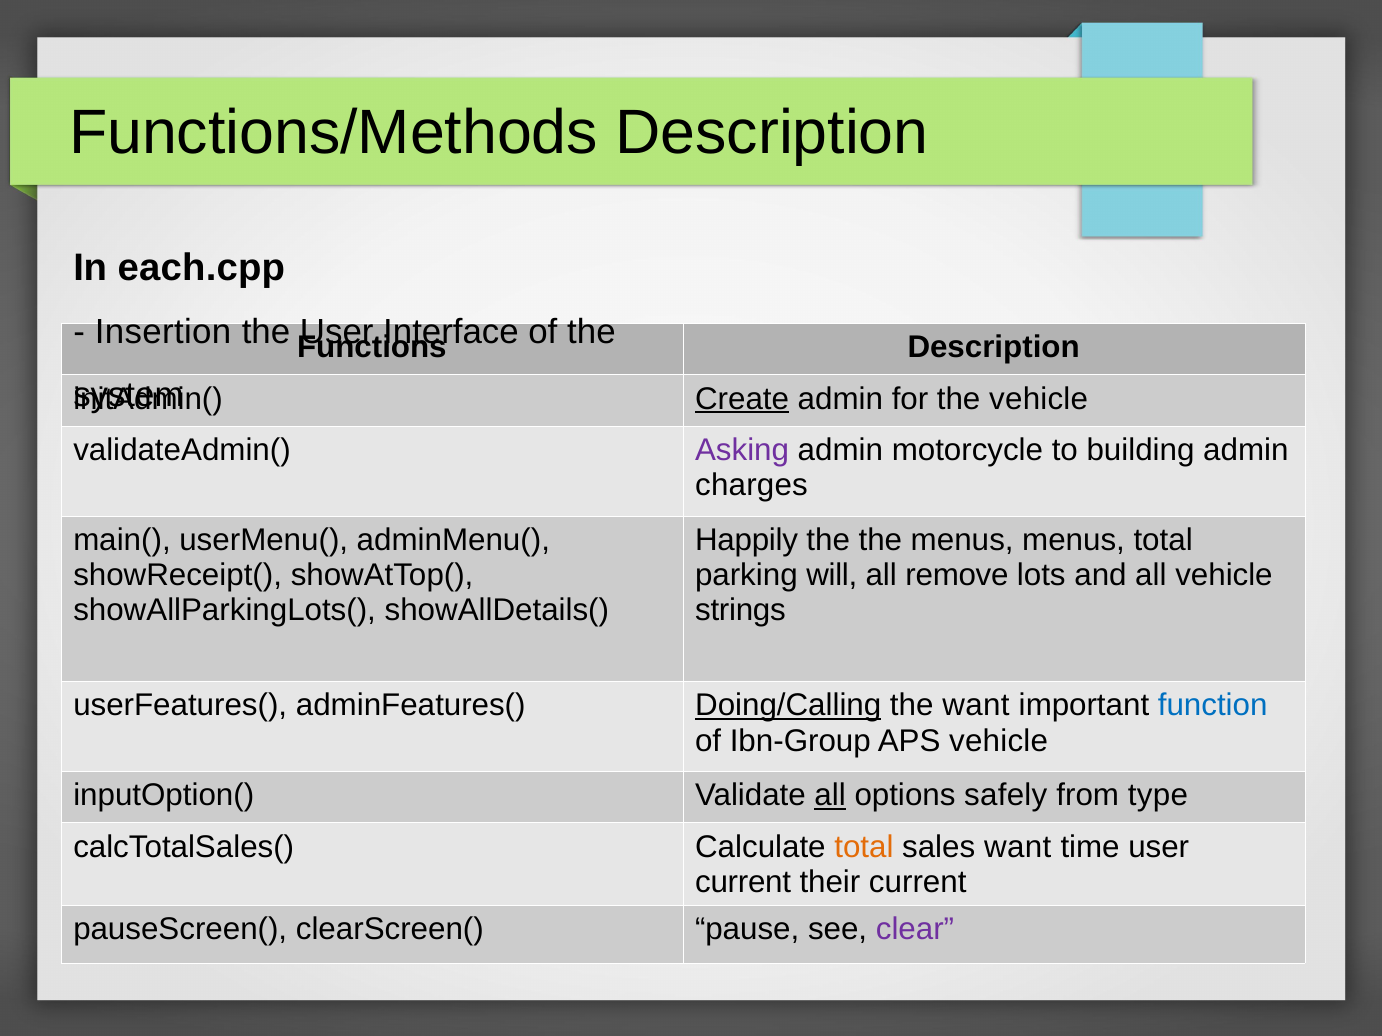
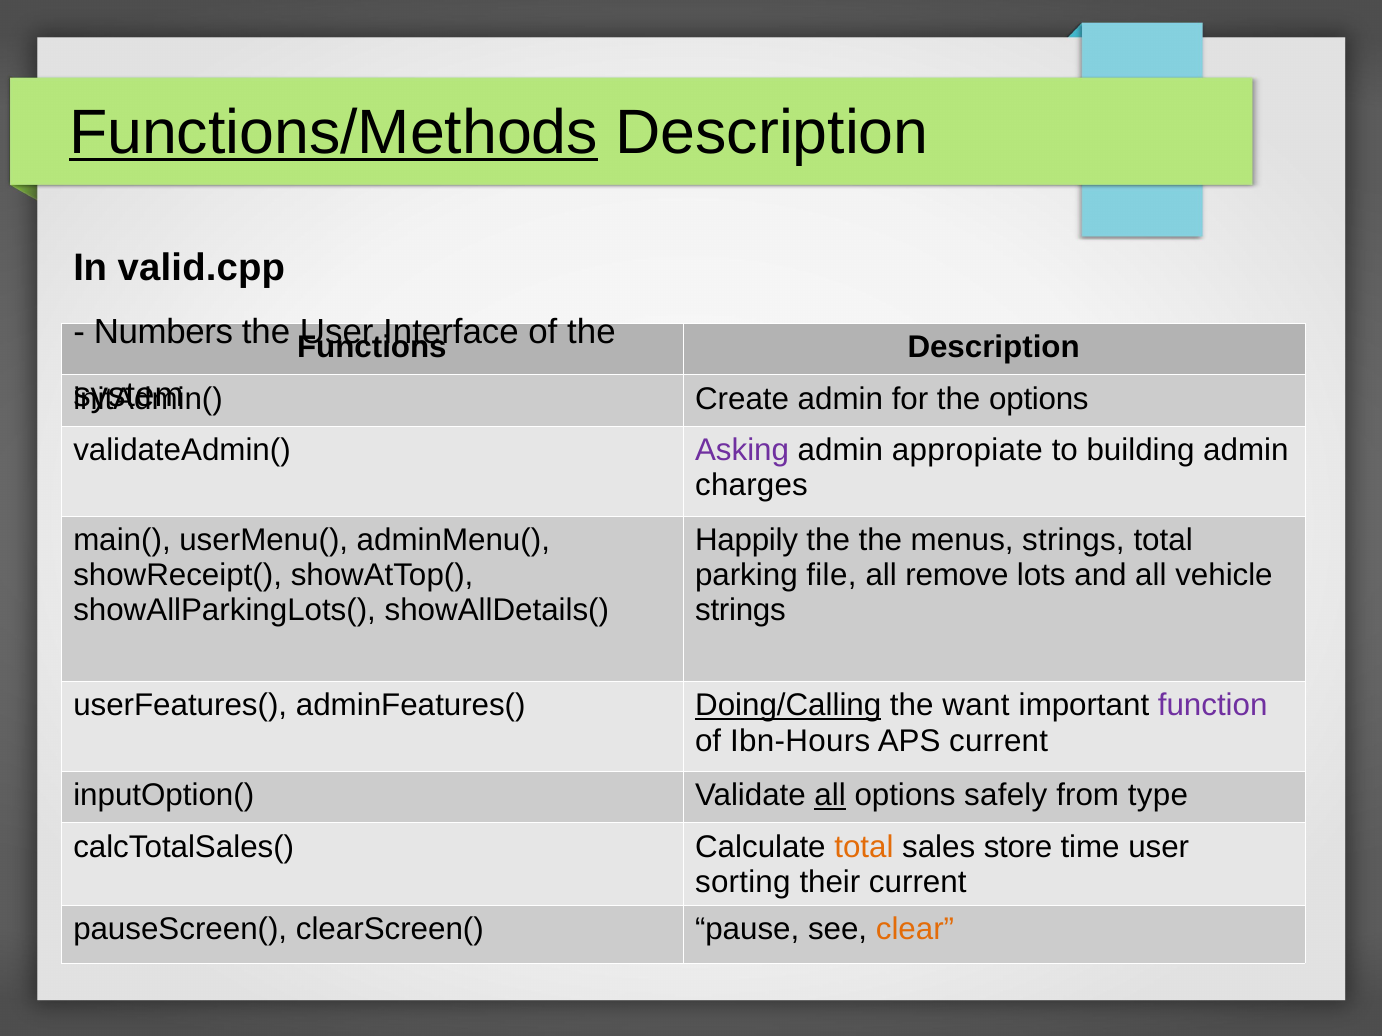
Functions/Methods underline: none -> present (334, 133)
each.cpp: each.cpp -> valid.cpp (201, 268)
Insertion: Insertion -> Numbers (164, 332)
Create underline: present -> none (742, 399)
the vehicle: vehicle -> options (1039, 399)
motorcycle: motorcycle -> appropiate (967, 451)
menus menus: menus -> strings (1073, 540)
will: will -> file (831, 575)
function colour: blue -> purple (1213, 706)
Ibn-Group: Ibn-Group -> Ibn-Hours (800, 741)
APS vehicle: vehicle -> current (999, 741)
sales want: want -> store (1018, 847)
current: current -> sorting (743, 882)
clear colour: purple -> orange (915, 930)
